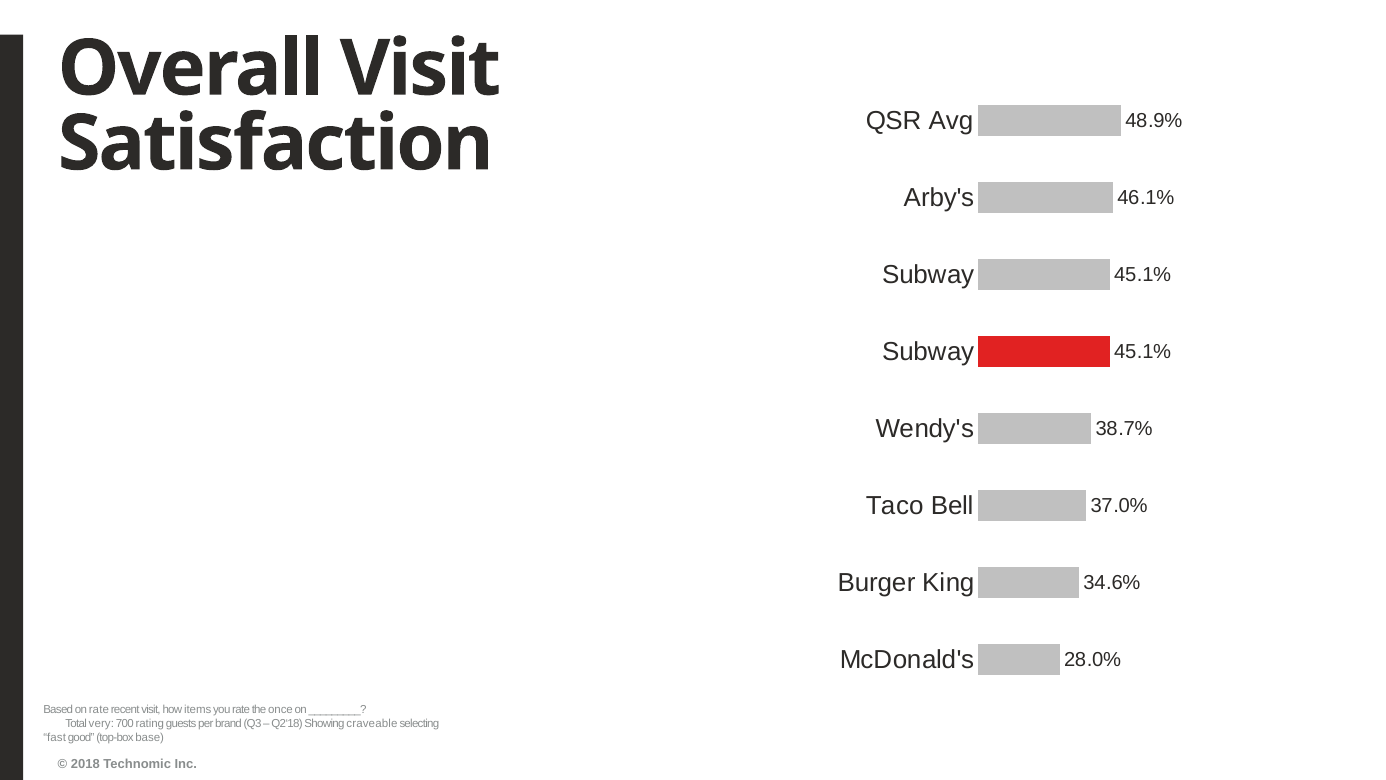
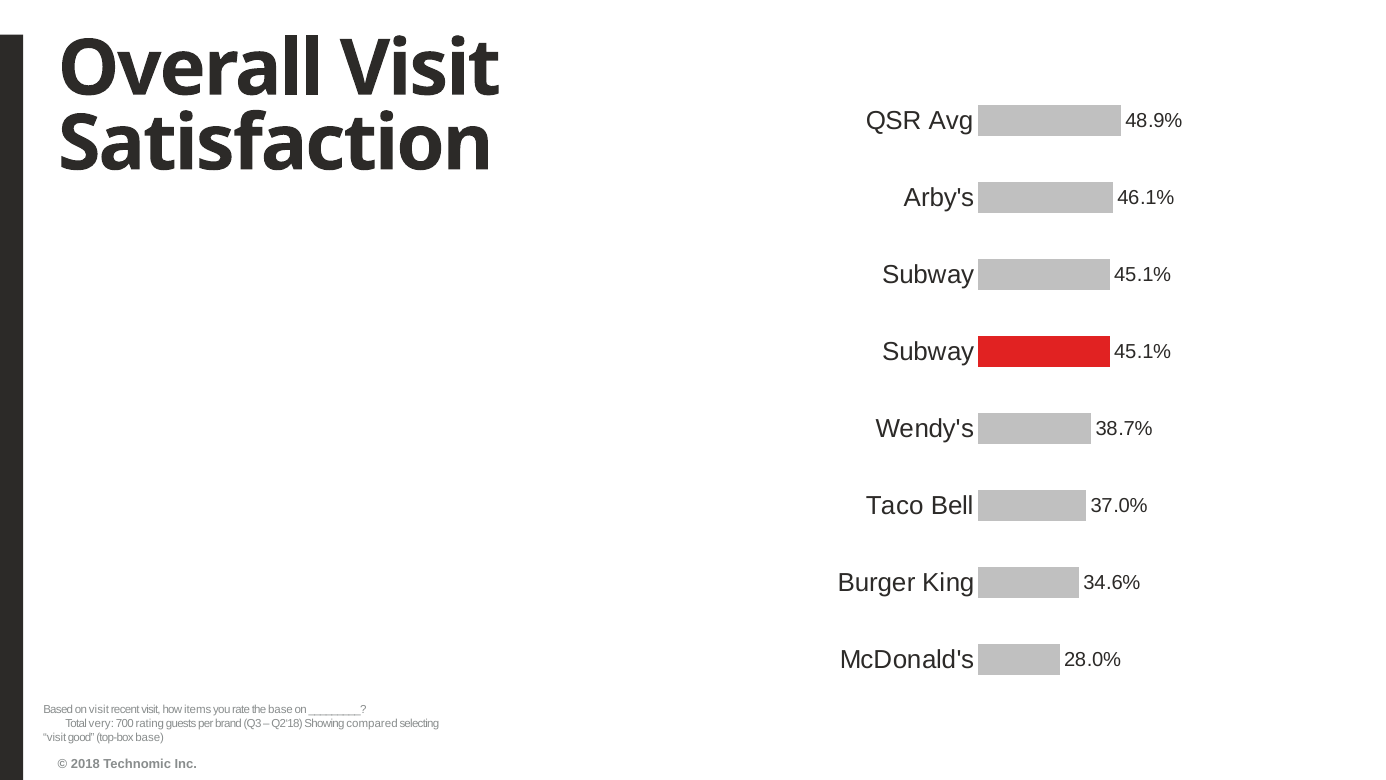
on rate: rate -> visit (99, 709)
the once: once -> base (281, 709)
craveable: craveable -> compared (372, 723)
fast: fast -> visit (55, 737)
